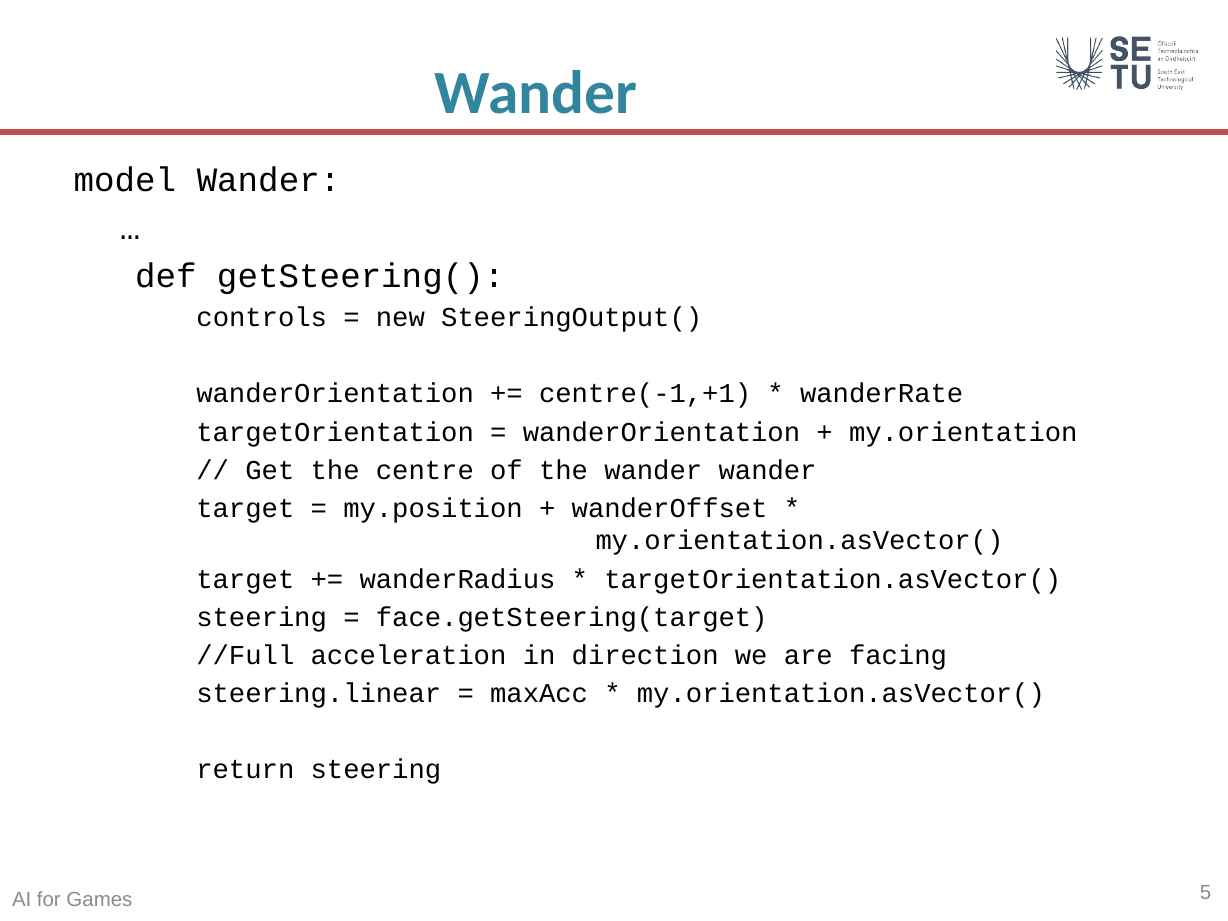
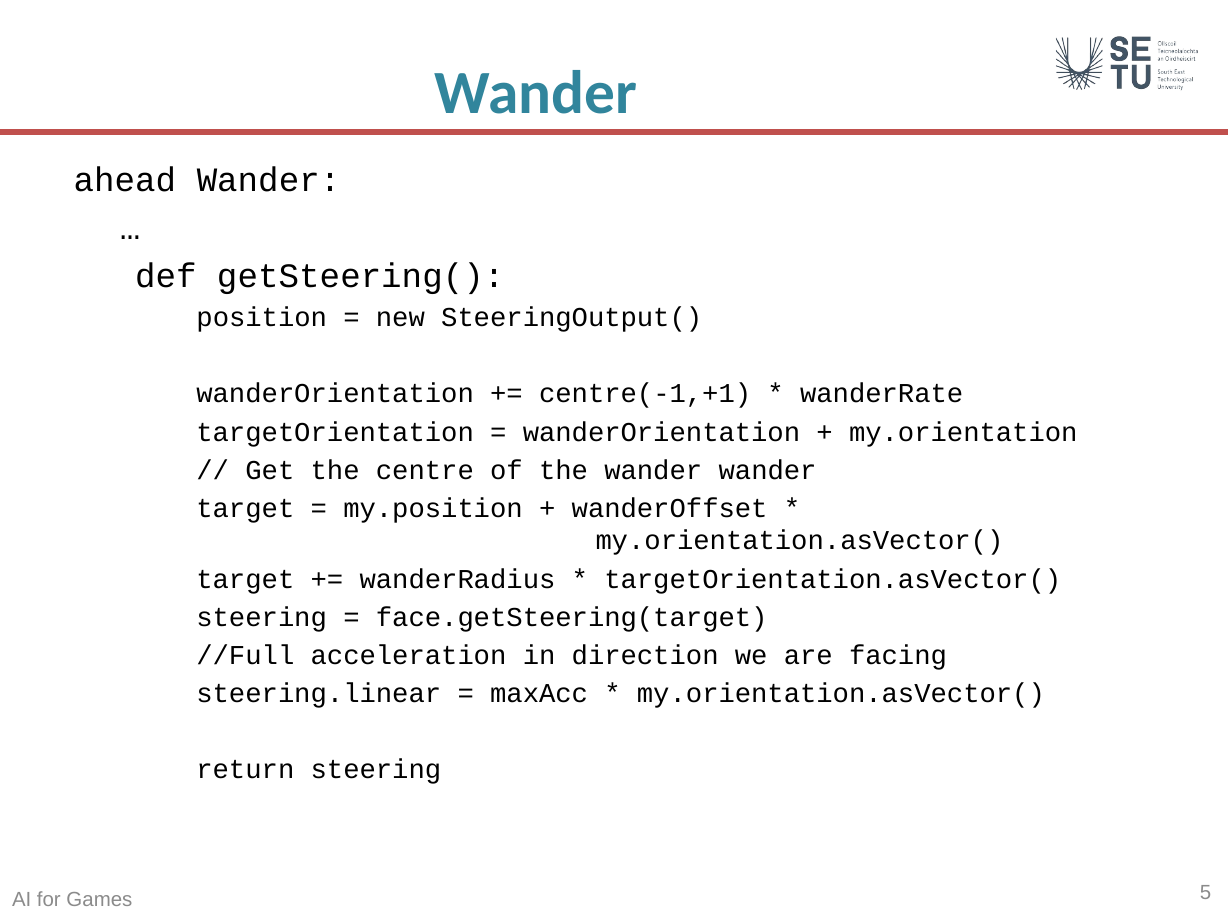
model: model -> ahead (125, 180)
controls: controls -> position (262, 318)
